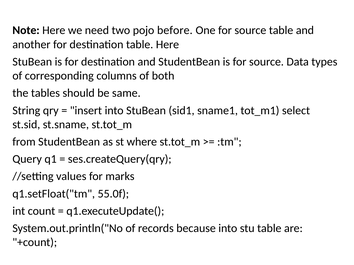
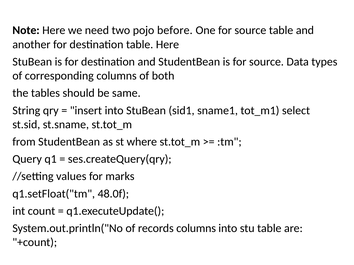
55.0f: 55.0f -> 48.0f (113, 194)
records because: because -> columns (196, 229)
